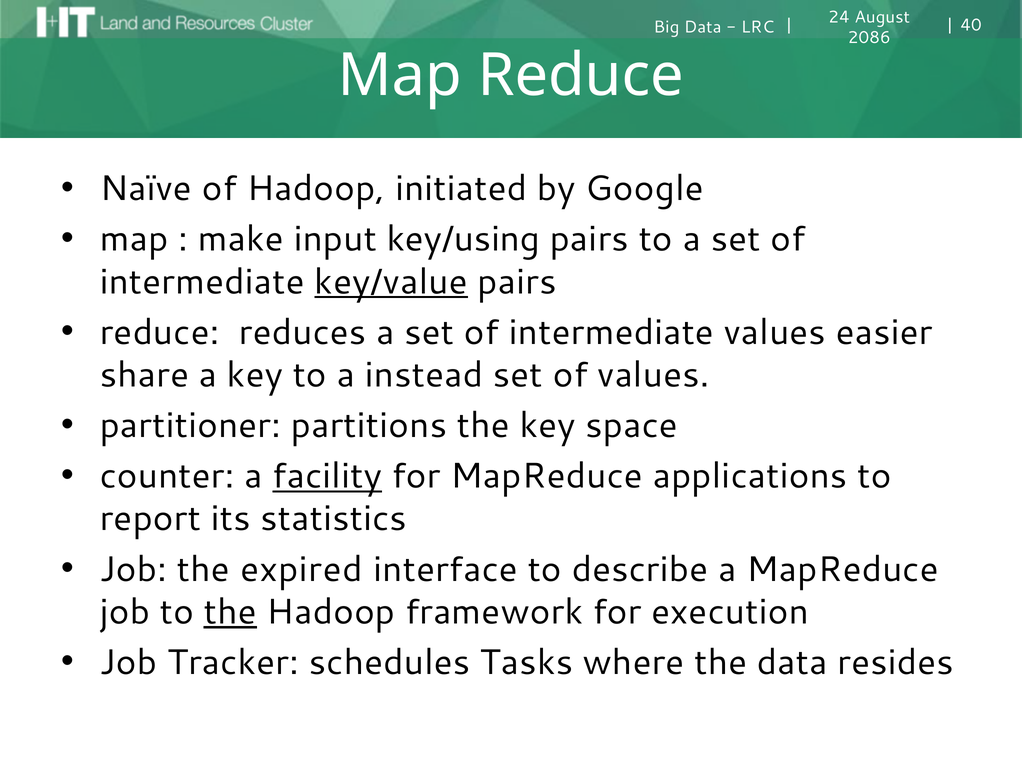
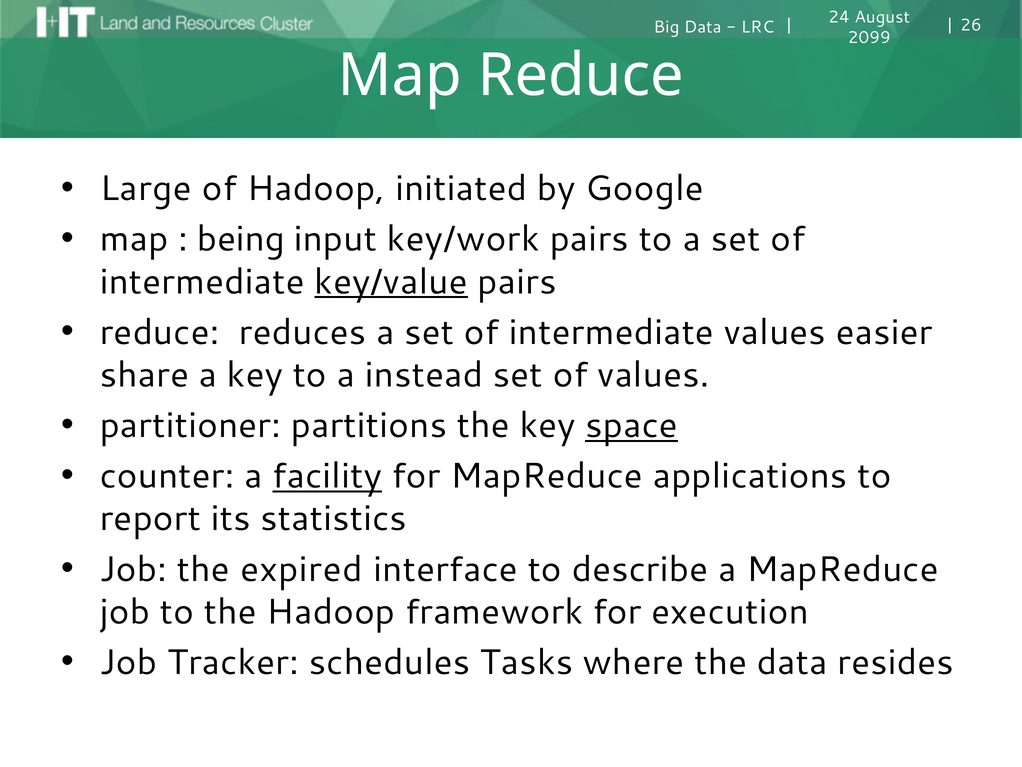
40: 40 -> 26 (971, 25)
2086: 2086 -> 2099 (869, 38)
Naïve: Naïve -> Large (146, 189)
make: make -> being (241, 239)
key/using: key/using -> key/work (463, 239)
space underline: none -> present (632, 425)
the underline: present -> none (230, 612)
